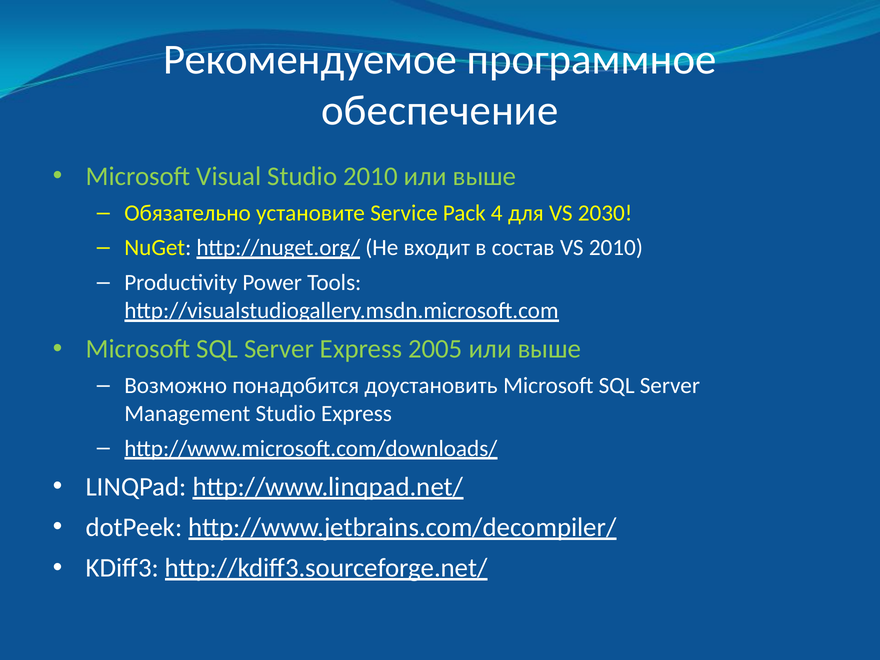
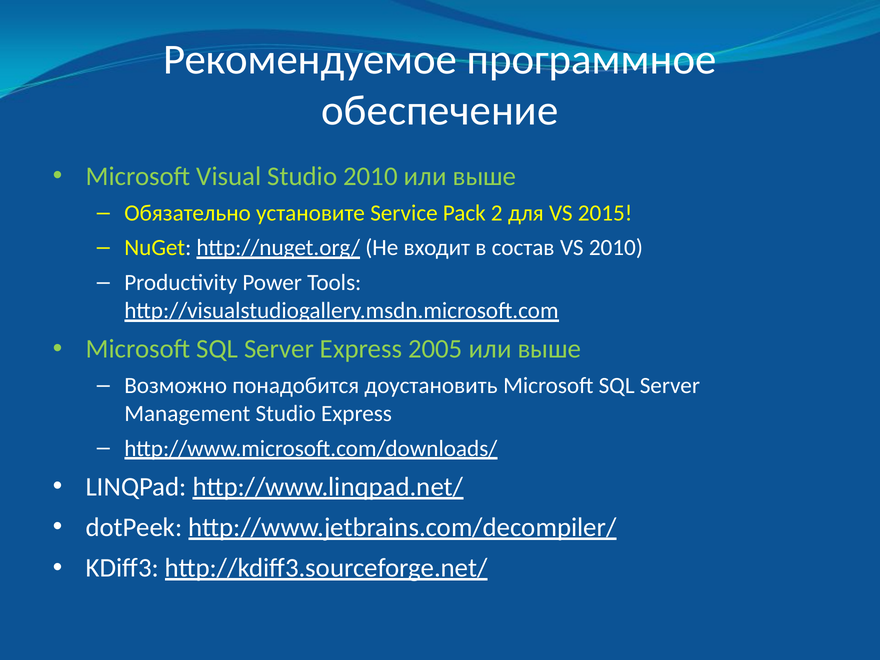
4: 4 -> 2 (497, 213)
2030: 2030 -> 2015 (605, 213)
